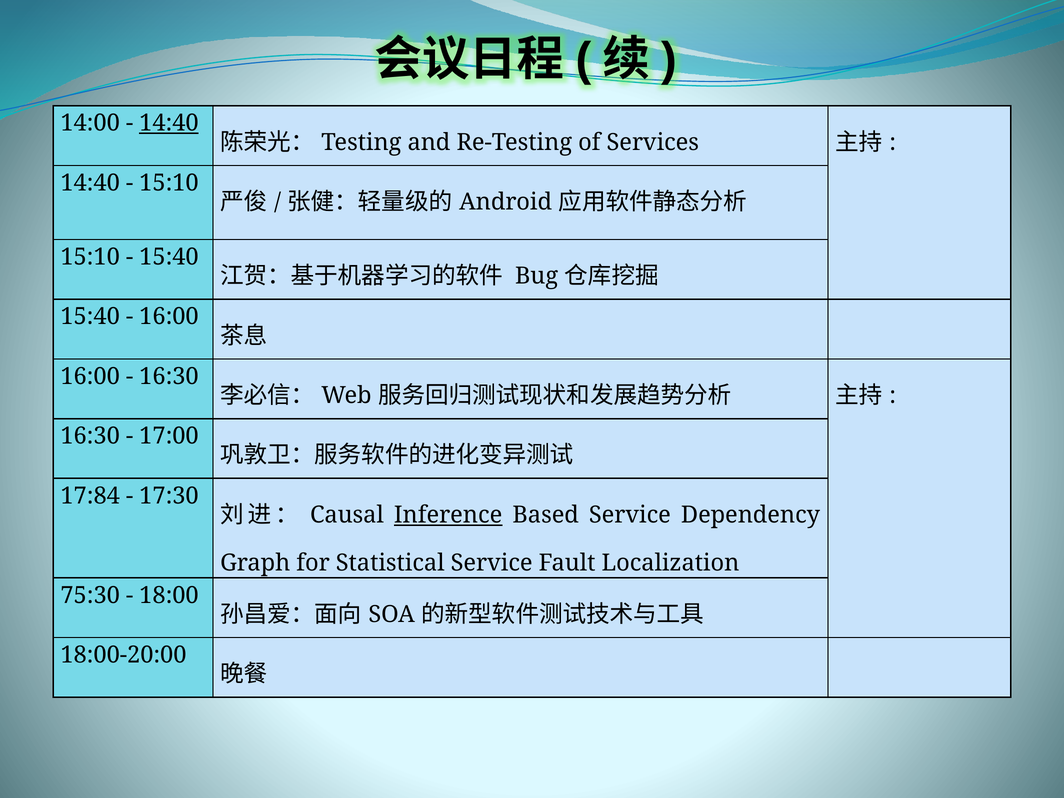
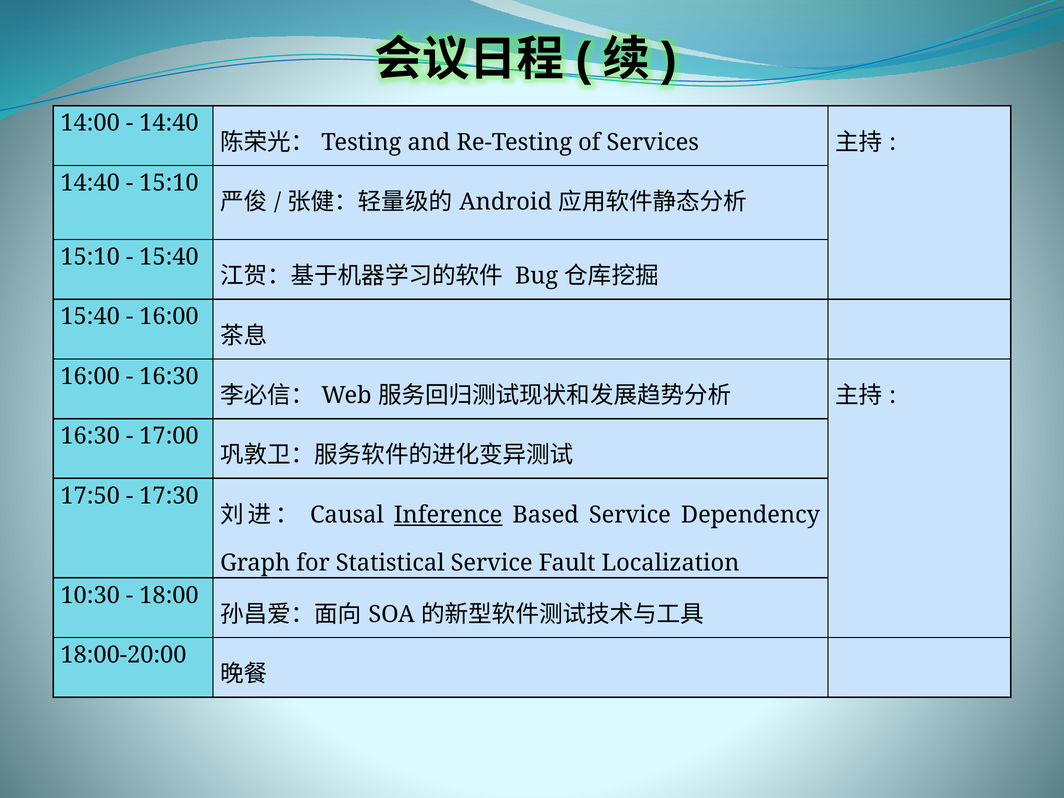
14:40 underline: present -> none (169, 123)
17:84: 17:84 -> 17:50 (90, 496)
75:30: 75:30 -> 10:30 (90, 595)
